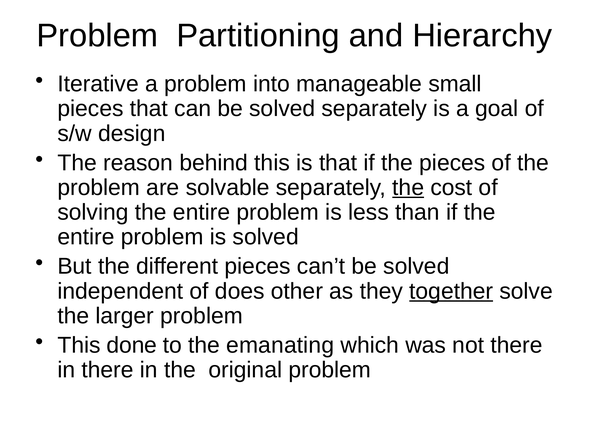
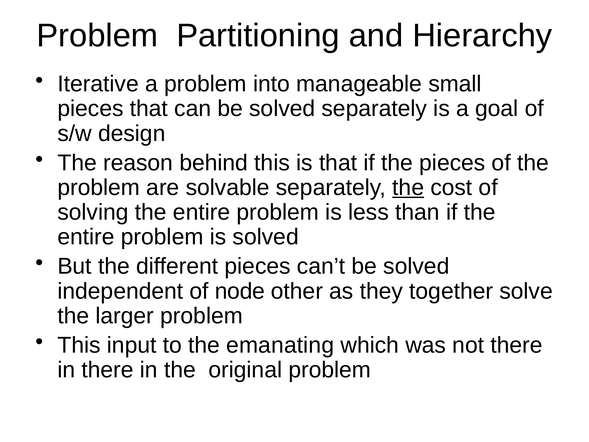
does: does -> node (240, 291)
together underline: present -> none (451, 291)
done: done -> input (132, 345)
